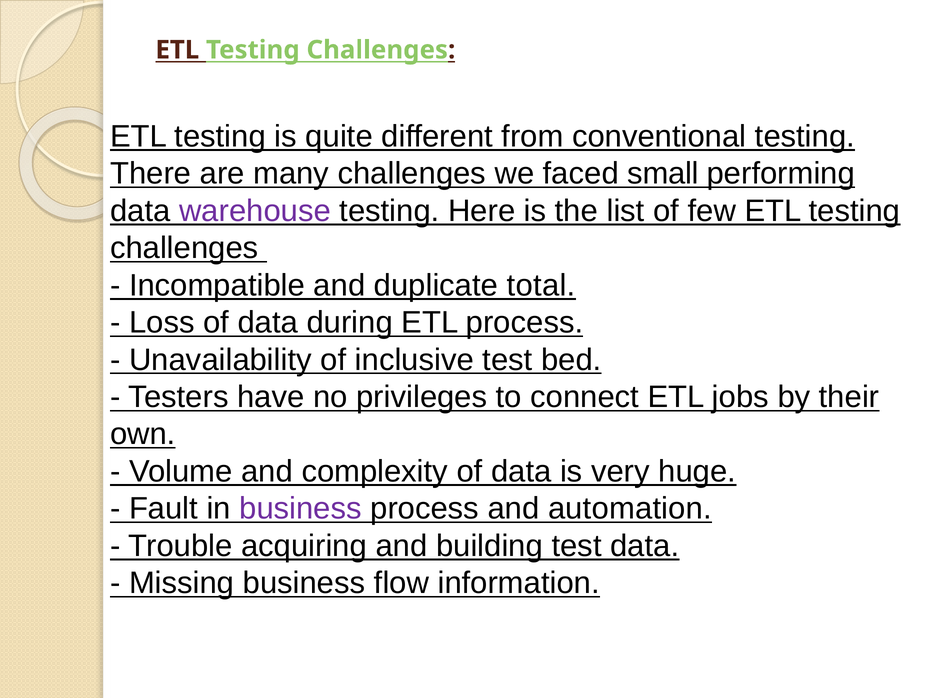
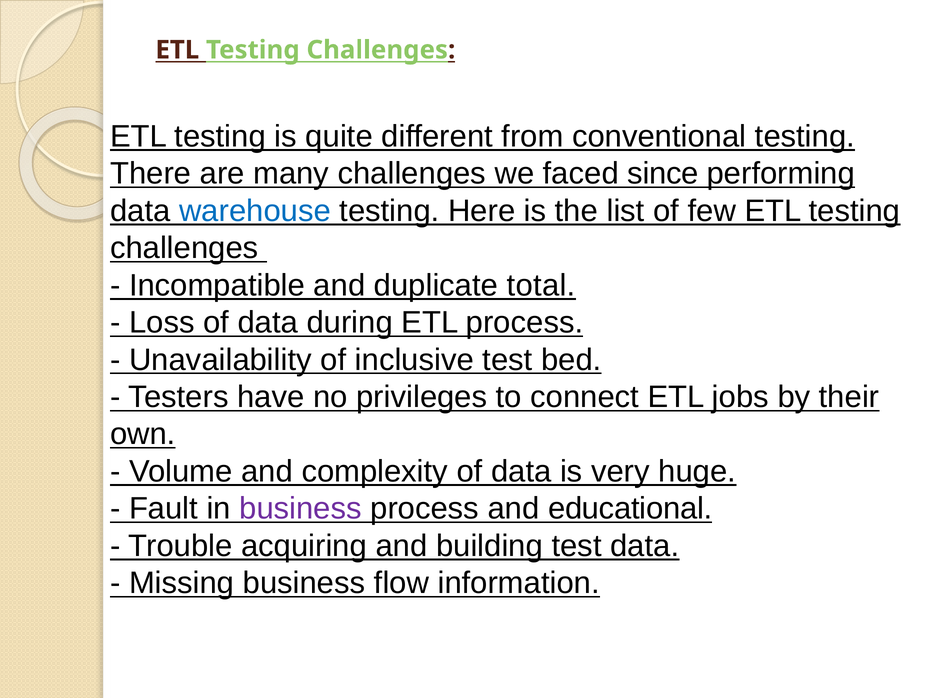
small: small -> since (663, 174)
warehouse colour: purple -> blue (255, 211)
automation: automation -> educational (630, 509)
